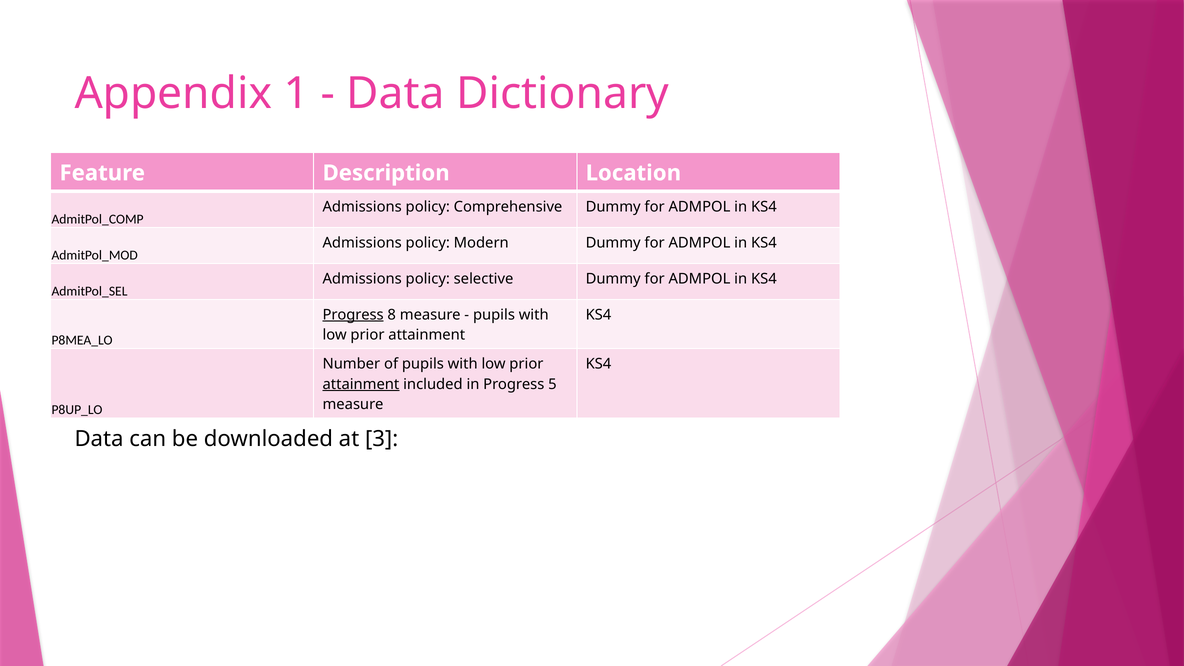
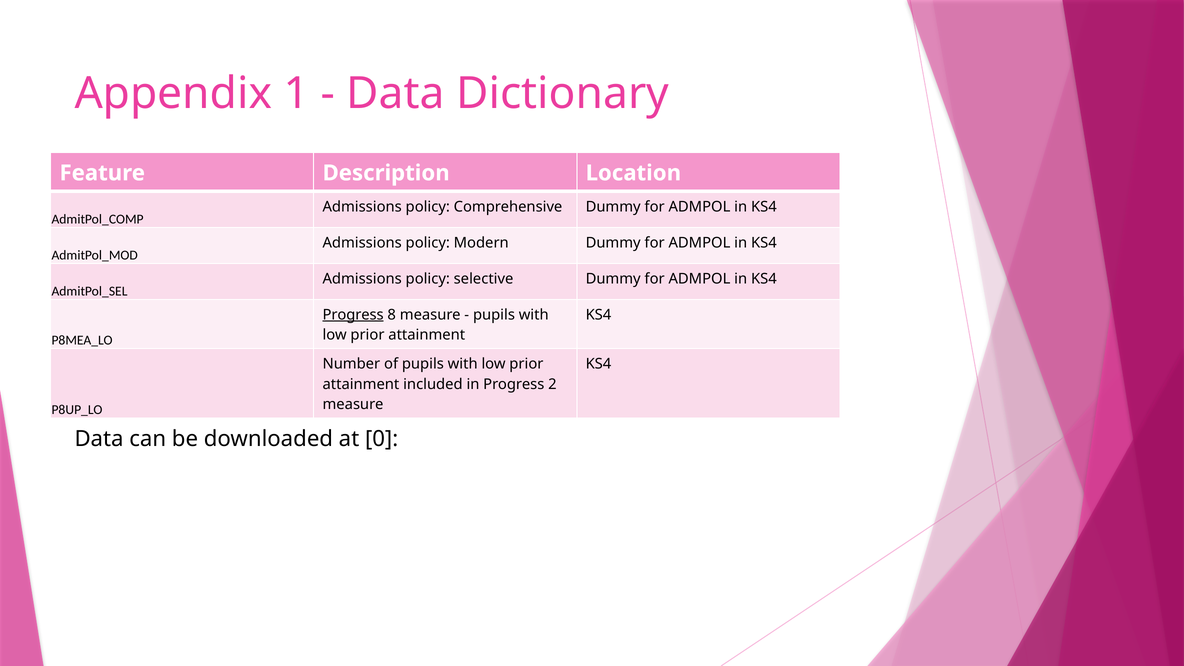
attainment underline: present -> none (361, 384)
5: 5 -> 2 (552, 384)
3: 3 -> 0 (382, 439)
